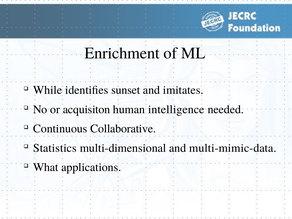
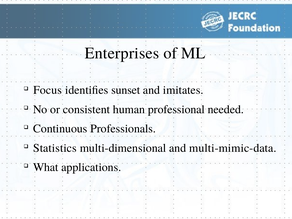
Enrichment: Enrichment -> Enterprises (122, 53)
While: While -> Focus (48, 90)
acquisiton: acquisiton -> consistent (86, 109)
intelligence: intelligence -> professional (176, 109)
Collaborative: Collaborative -> Professionals (123, 129)
